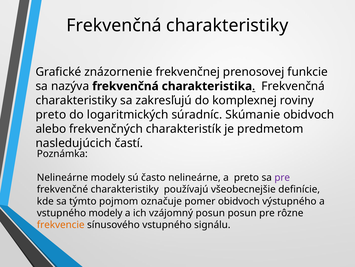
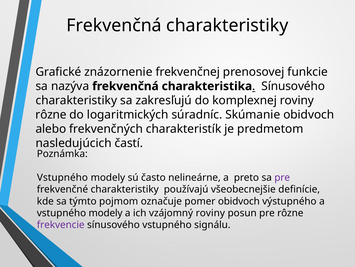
Frekvenčná: Frekvenčná -> Sínusového (293, 86)
preto: preto -> rôzne (51, 114)
Nelineárne: Nelineárne -> Vstupného (62, 177)
vzájomný posun: posun -> roviny (210, 213)
frekvencie colour: orange -> purple (61, 224)
